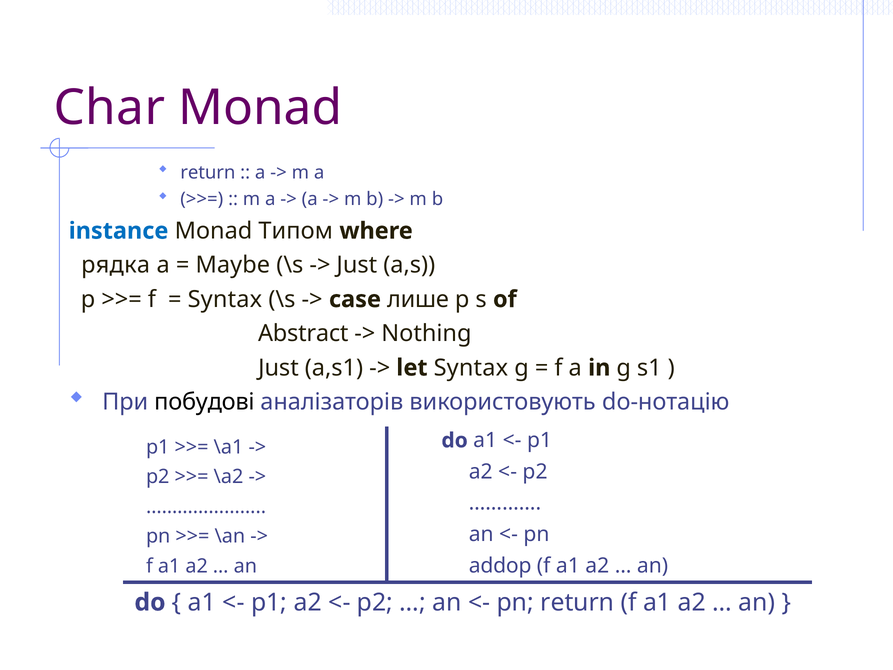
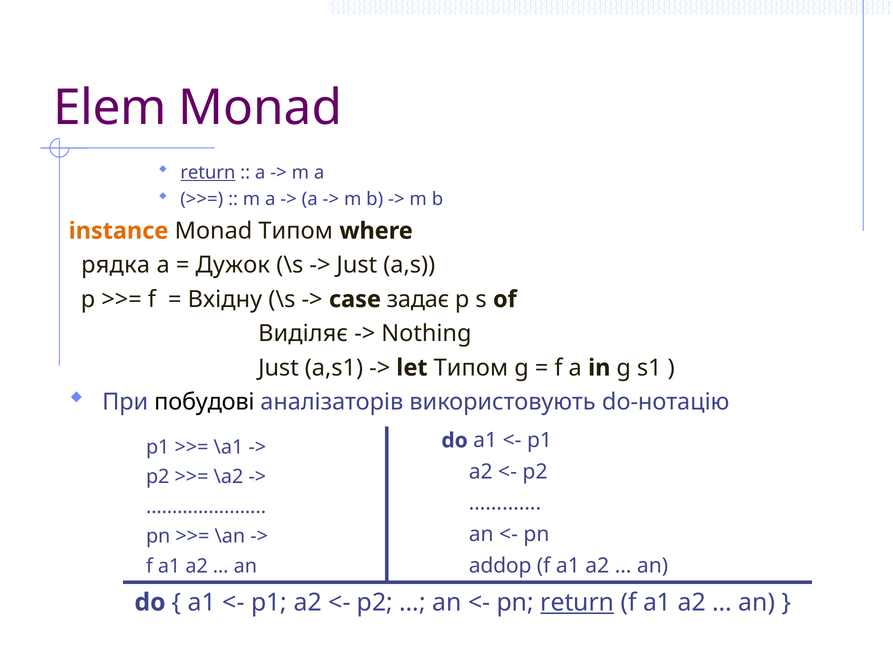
Char: Char -> Elem (110, 108)
return underline: none -> present (208, 172)
instance colour: blue -> orange (119, 231)
Maybe: Maybe -> Дужок (233, 265)
Syntax: Syntax -> Вхідну (225, 299)
лише: лише -> задає (418, 299)
Abstract: Abstract -> Виділяє (303, 333)
let Syntax: Syntax -> Типом (471, 368)
return underline: none -> present (577, 602)
